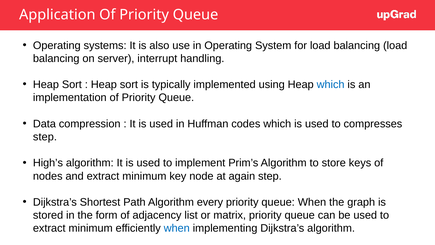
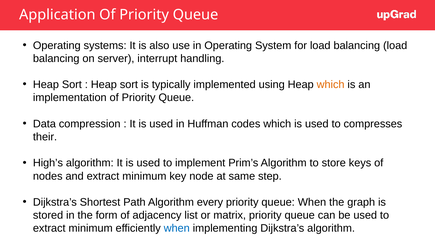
which colour: blue -> orange (331, 85)
step: step -> their (45, 137)
again: again -> same (242, 176)
